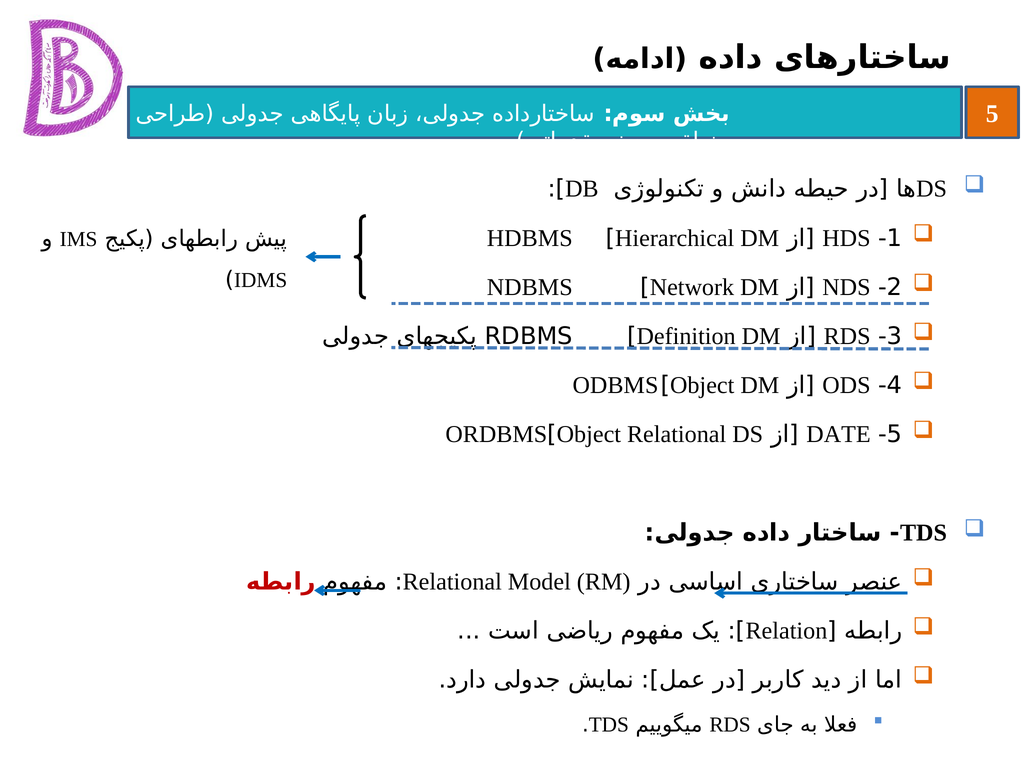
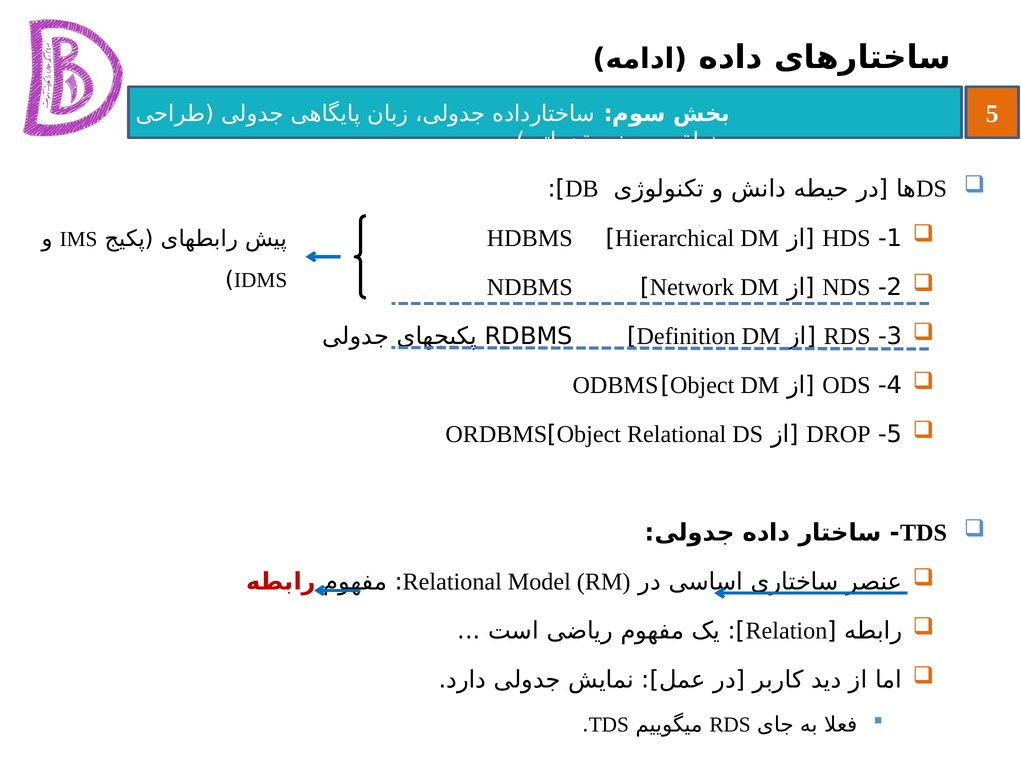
DATE: DATE -> DROP (838, 434)
